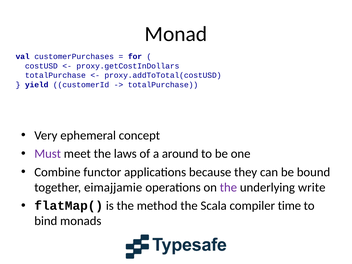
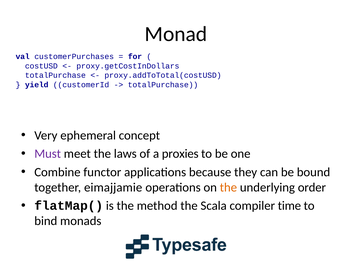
around: around -> proxies (180, 154)
the colour: purple -> orange (228, 187)
write: write -> order (312, 187)
